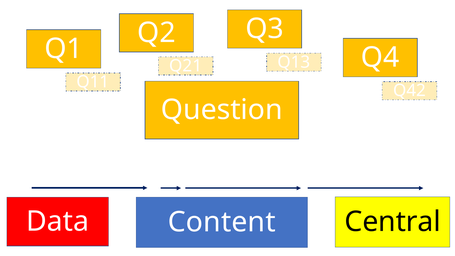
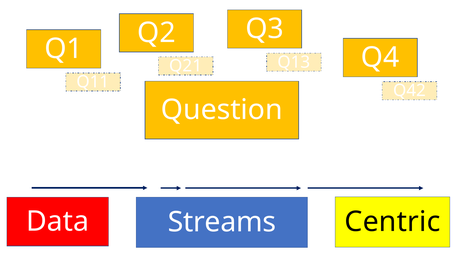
Central: Central -> Centric (392, 222)
Content: Content -> Streams (222, 222)
